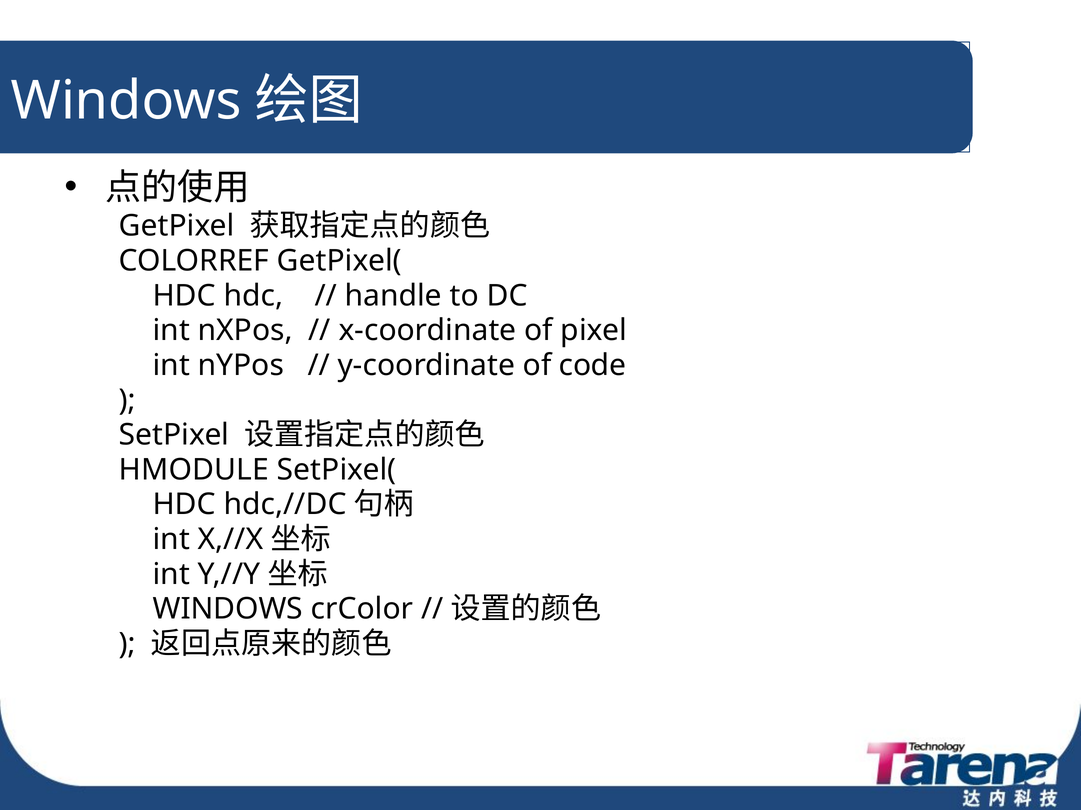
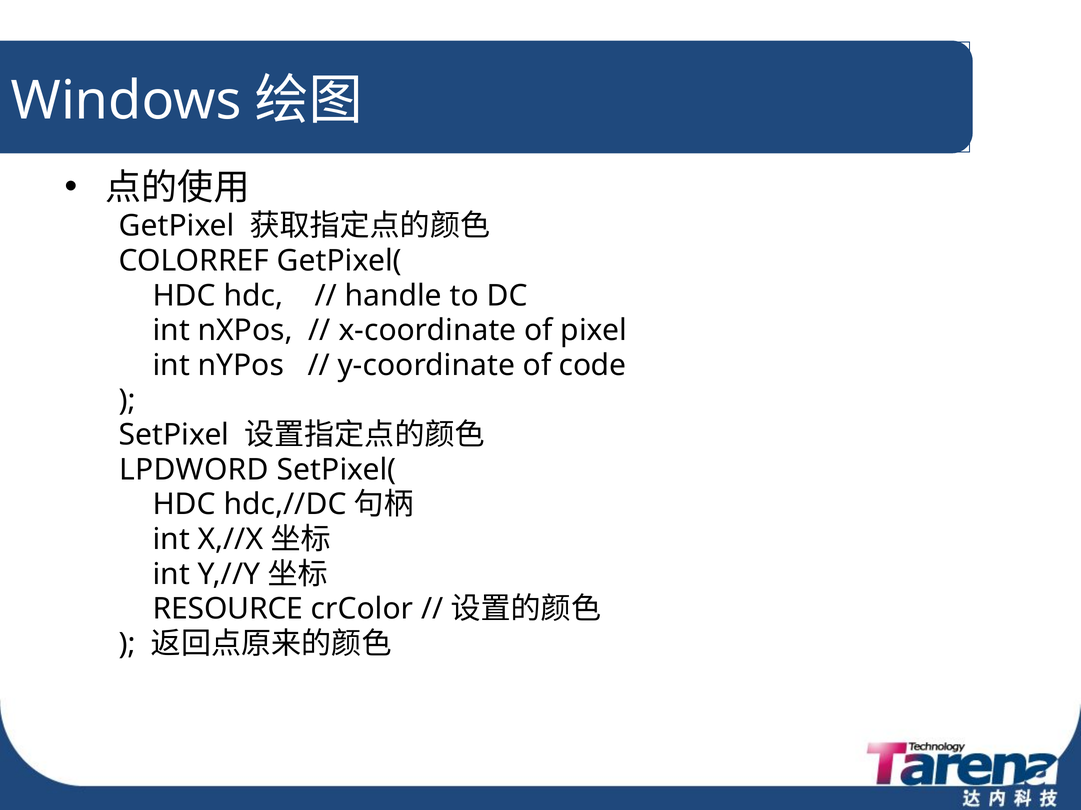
HMODULE: HMODULE -> LPDWORD (194, 470)
WINDOWS: WINDOWS -> RESOURCE (228, 610)
